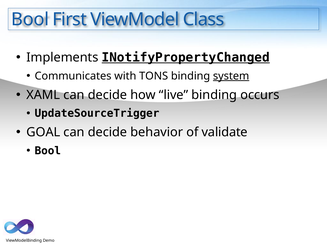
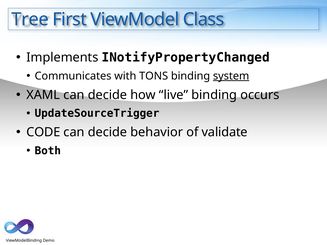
Bool: Bool -> Tree (30, 19)
INotifyPropertyChanged underline: present -> none (186, 57)
GOAL: GOAL -> CODE (43, 132)
Bool: Bool -> Both (48, 151)
